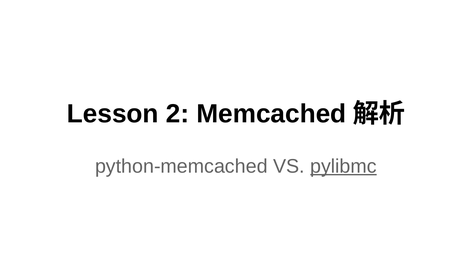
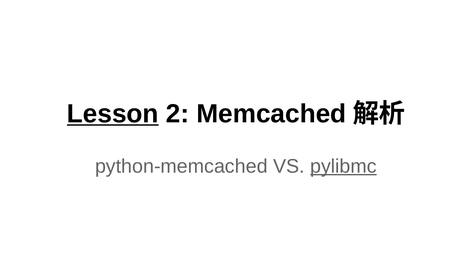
Lesson underline: none -> present (113, 113)
